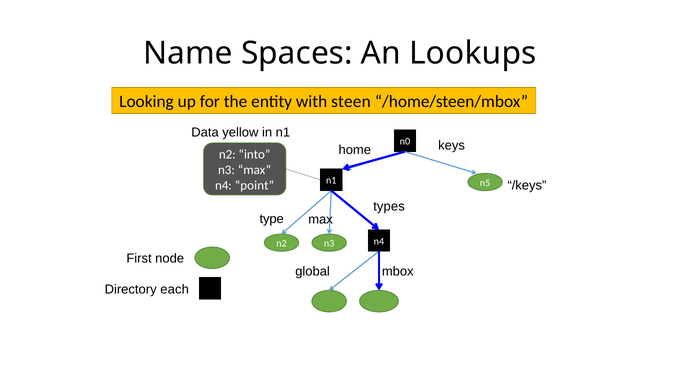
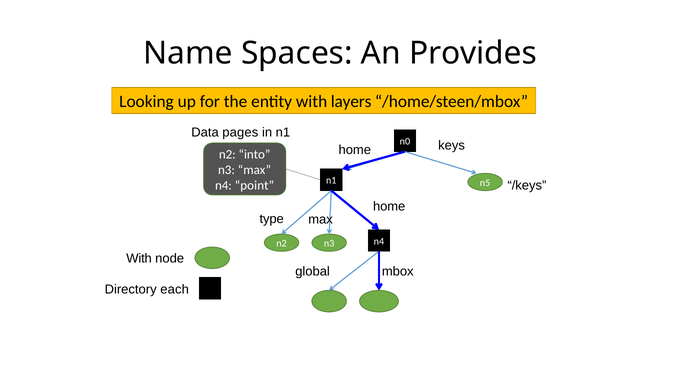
Lookups: Lookups -> Provides (473, 53)
steen: steen -> layers (351, 102)
yellow: yellow -> pages (240, 133)
types: types -> home (389, 206)
First: First -> With (139, 258)
